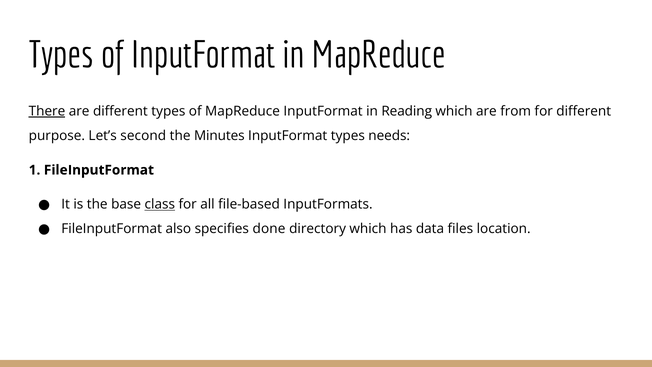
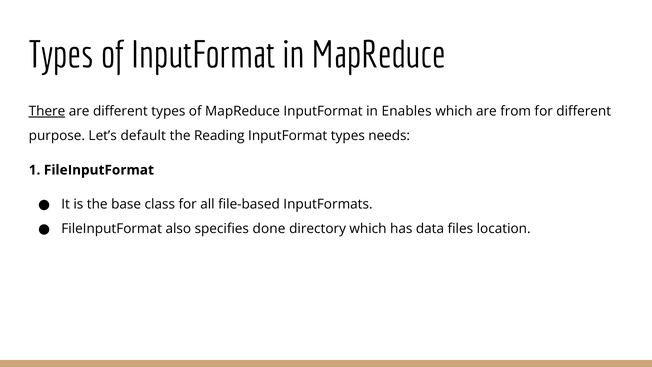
Reading: Reading -> Enables (407, 111)
second: second -> default (143, 136)
Minutes: Minutes -> Reading (219, 136)
class underline: present -> none (160, 204)
